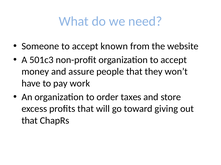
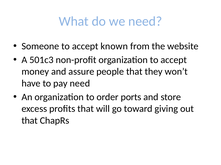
pay work: work -> need (80, 84)
taxes: taxes -> ports (131, 97)
